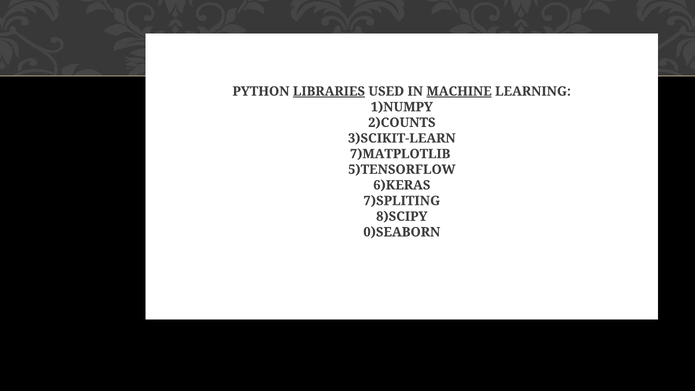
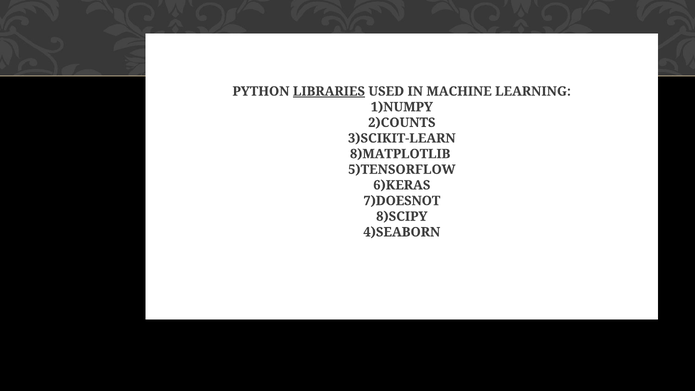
MACHINE underline: present -> none (459, 91)
7)MATPLOTLIB: 7)MATPLOTLIB -> 8)MATPLOTLIB (400, 154)
7)SPLITING: 7)SPLITING -> 7)DOESNOT (402, 201)
0)SEABORN: 0)SEABORN -> 4)SEABORN (402, 232)
